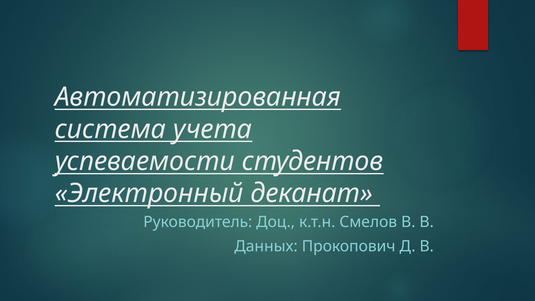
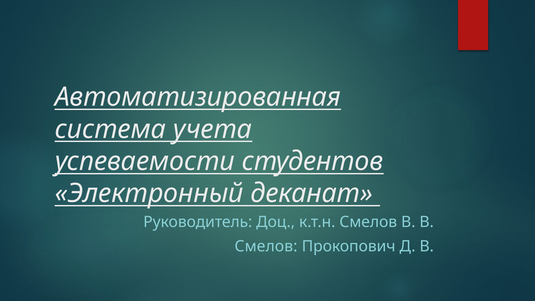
Данных: Данных -> Смелов (266, 246)
